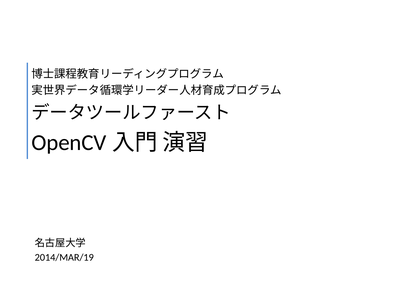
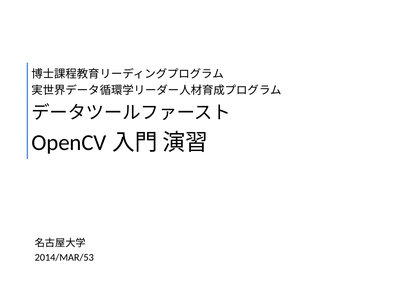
2014/MAR/19: 2014/MAR/19 -> 2014/MAR/53 (64, 257)
